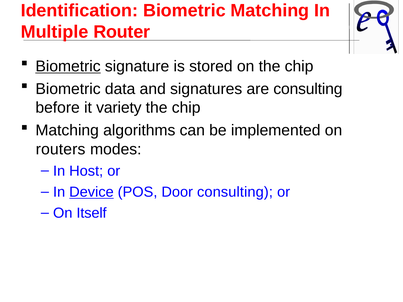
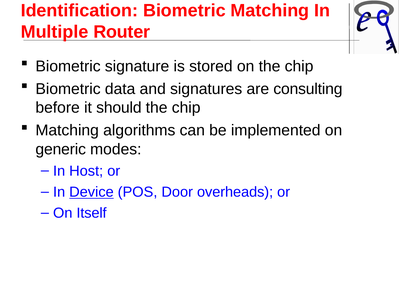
Biometric underline: present -> none (68, 66)
variety: variety -> should (119, 108)
routers: routers -> generic (61, 149)
Door consulting: consulting -> overheads (235, 192)
